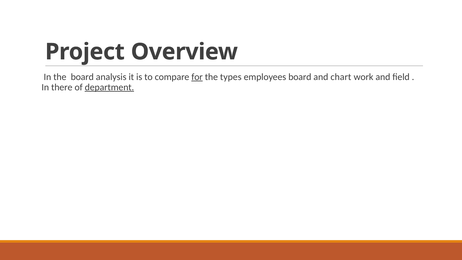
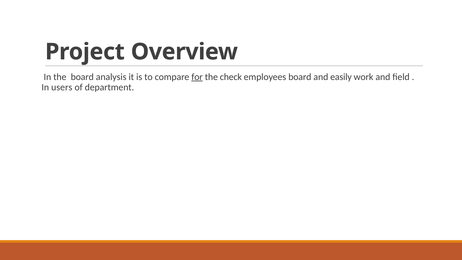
types: types -> check (231, 77)
chart: chart -> easily (341, 77)
there: there -> users (62, 87)
department underline: present -> none (109, 87)
